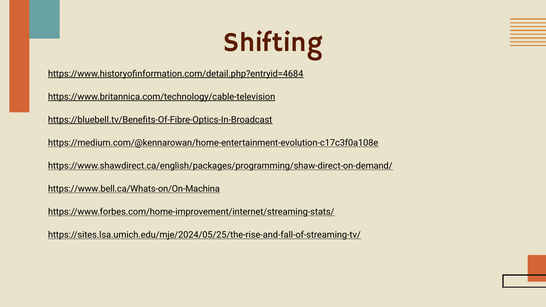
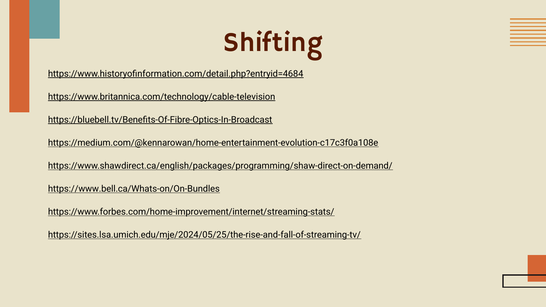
https://www.bell.ca/Whats-on/On-Machina: https://www.bell.ca/Whats-on/On-Machina -> https://www.bell.ca/Whats-on/On-Bundles (134, 189)
